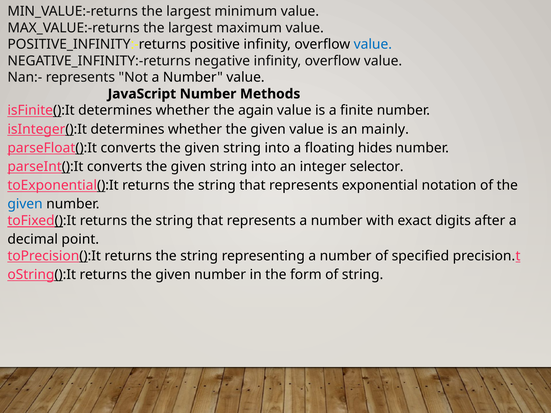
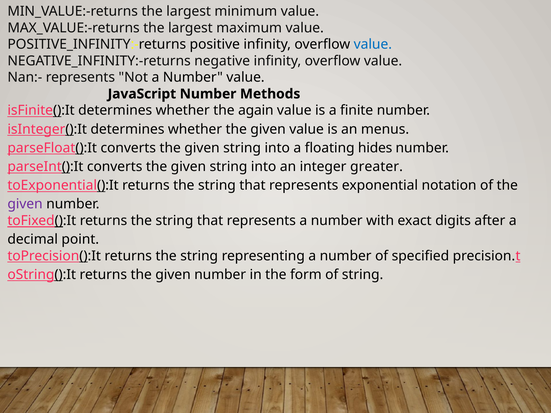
mainly: mainly -> menus (385, 129)
selector: selector -> greater (376, 167)
given colour: blue -> purple (25, 204)
